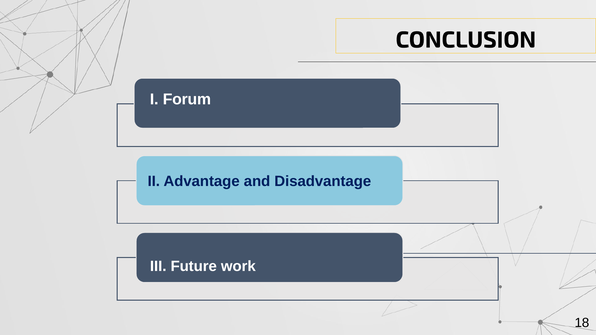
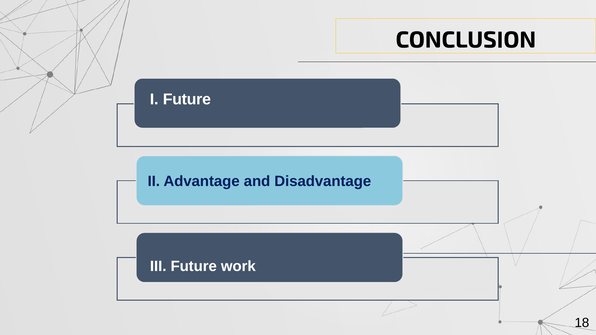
I Forum: Forum -> Future (187, 99)
